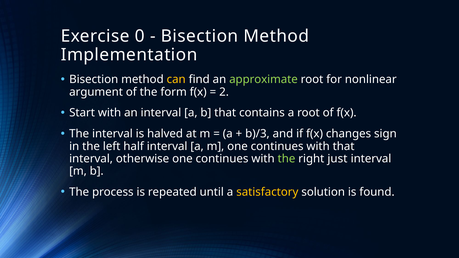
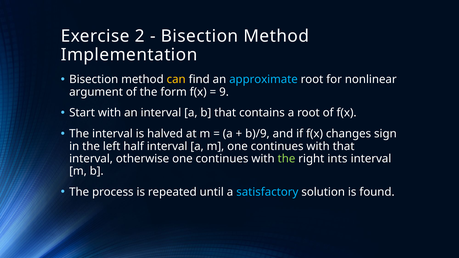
0: 0 -> 2 (140, 36)
approximate colour: light green -> light blue (263, 80)
2: 2 -> 9 (224, 92)
b)/3: b)/3 -> b)/9 (257, 134)
just: just -> ints (337, 159)
satisfactory colour: yellow -> light blue (267, 192)
